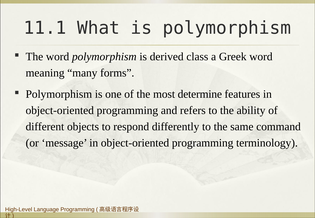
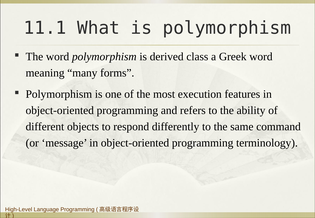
determine: determine -> execution (200, 94)
